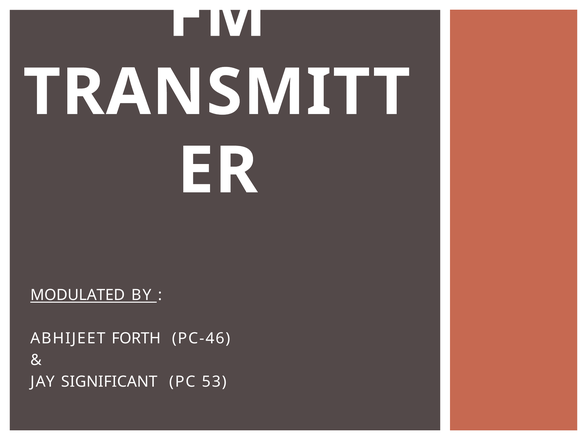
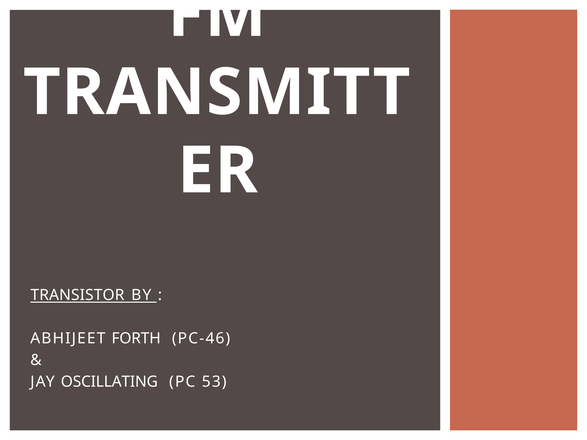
MODULATED: MODULATED -> TRANSISTOR (77, 295)
SIGNIFICANT: SIGNIFICANT -> OSCILLATING (109, 382)
